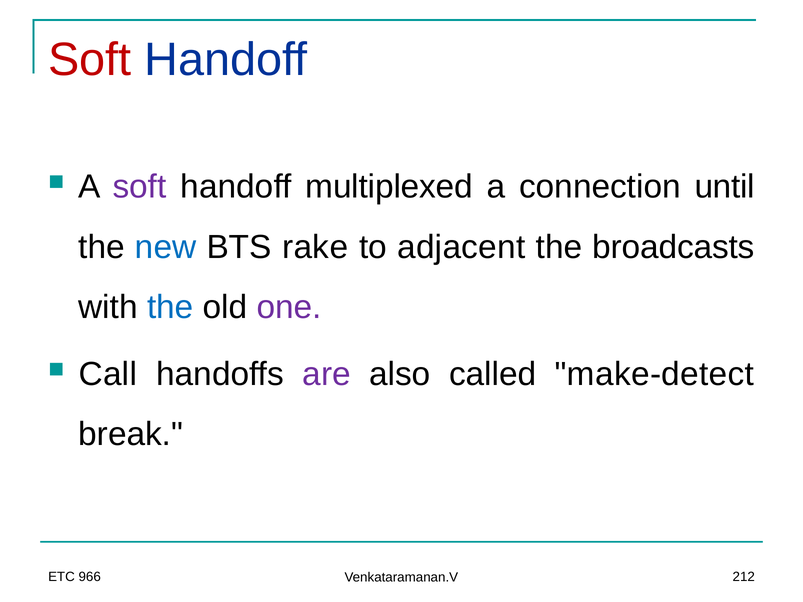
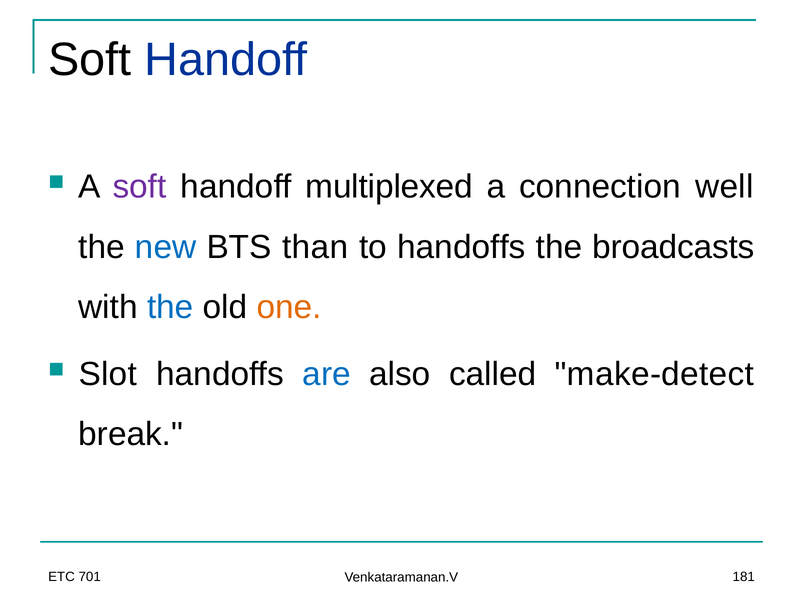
Soft colour: red -> black (90, 60)
until: until -> well (724, 187)
rake: rake -> than (315, 247)
to adjacent: adjacent -> handoffs (461, 247)
one colour: purple -> orange (289, 307)
Call: Call -> Slot (108, 374)
are colour: purple -> blue (327, 374)
966: 966 -> 701 (90, 577)
212: 212 -> 181 (744, 577)
